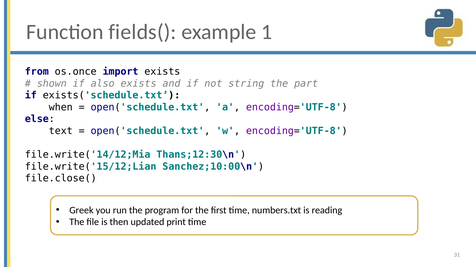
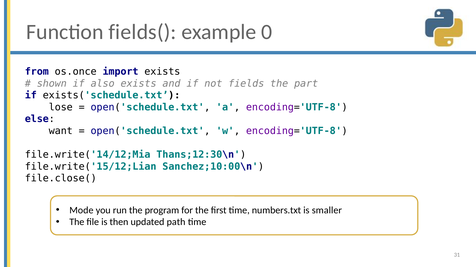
1: 1 -> 0 (267, 32)
string: string -> fields (246, 84)
when: when -> lose (61, 107)
text: text -> want (61, 131)
Greek: Greek -> Mode (81, 211)
reading: reading -> smaller (327, 211)
print: print -> path (176, 223)
